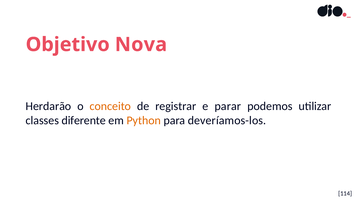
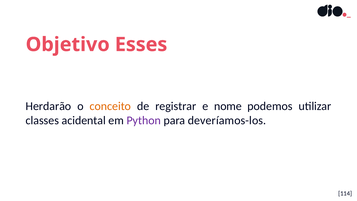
Nova: Nova -> Esses (141, 44)
parar: parar -> nome (228, 106)
diferente: diferente -> acidental (84, 120)
Python colour: orange -> purple (144, 120)
